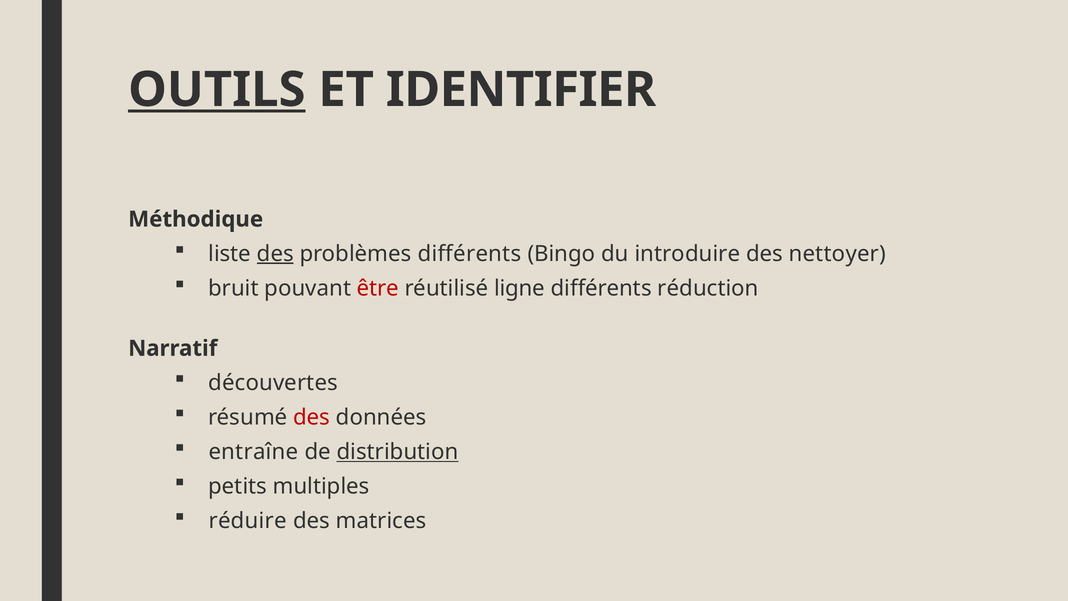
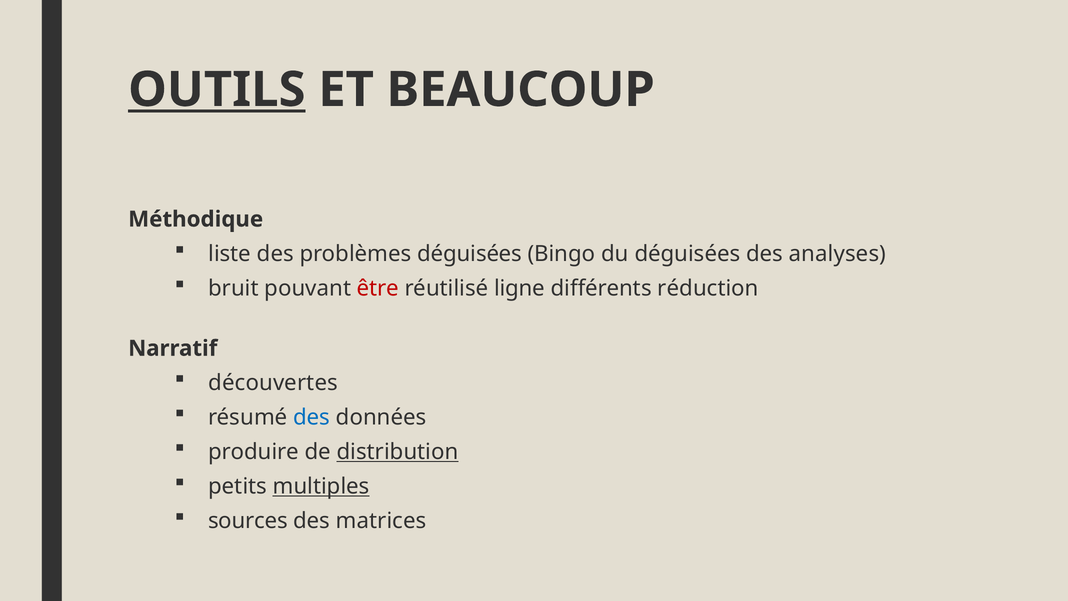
IDENTIFIER: IDENTIFIER -> BEAUCOUP (521, 90)
des underline: present -> none (275, 254)
problèmes différents: différents -> déguisées (470, 254)
du introduire: introduire -> déguisées (687, 254)
nettoyer: nettoyer -> analyses (837, 254)
des colour: red -> blue (312, 417)
entraîne: entraîne -> produire (254, 452)
multiples underline: none -> present (321, 486)
réduire: réduire -> sources (248, 521)
